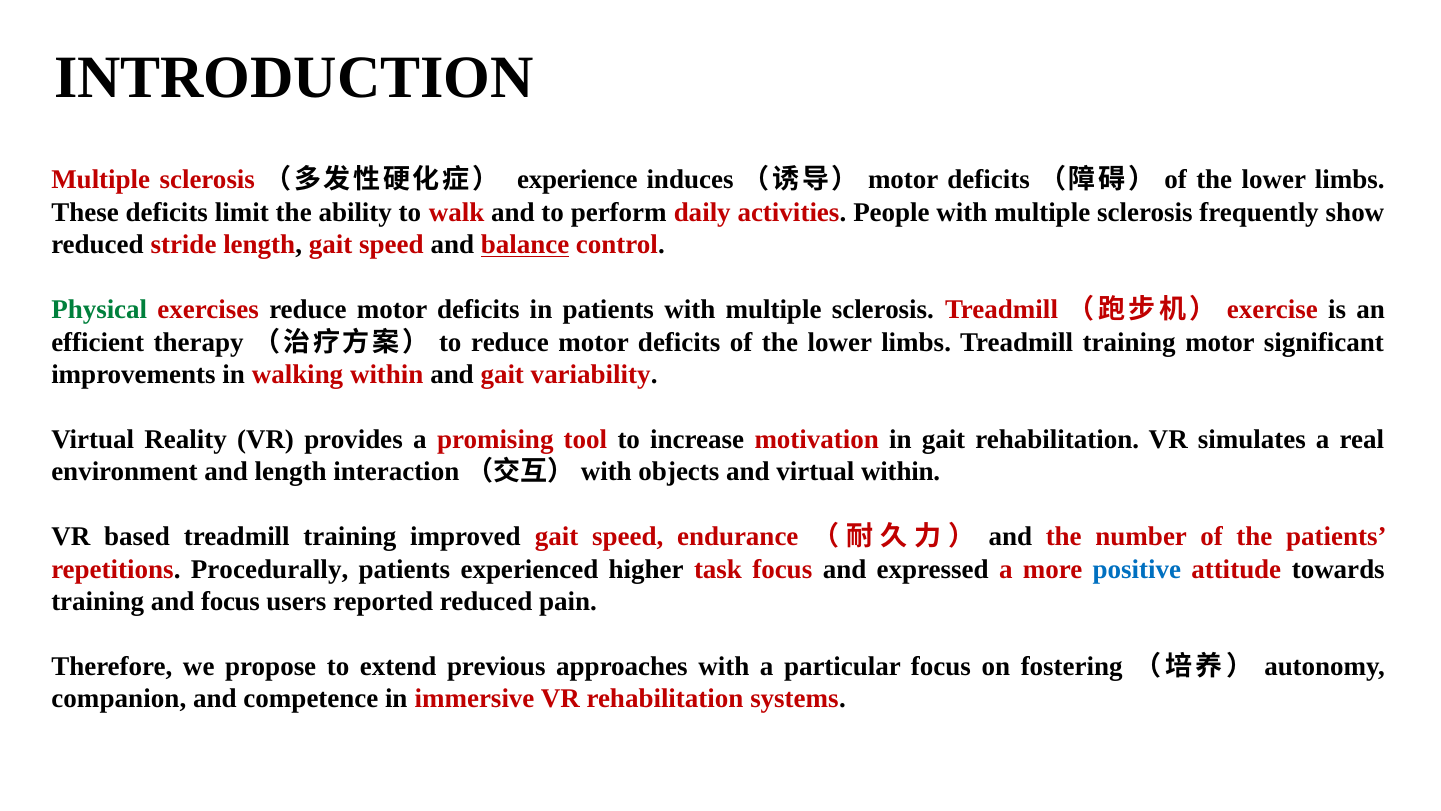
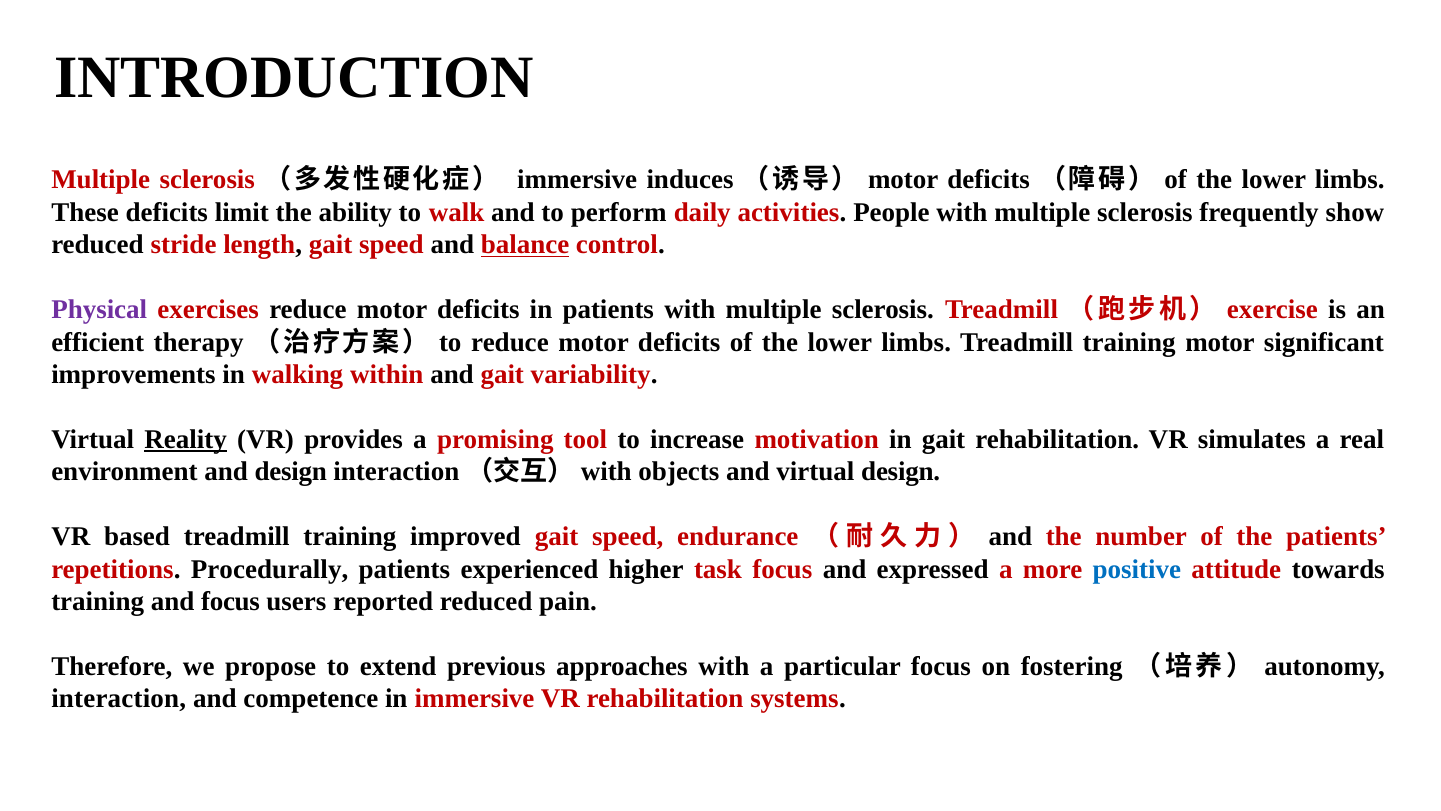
experience: experience -> immersive (577, 180)
Physical colour: green -> purple (99, 310)
Reality underline: none -> present (186, 439)
and length: length -> design (291, 472)
virtual within: within -> design (901, 472)
companion: companion -> interaction (119, 699)
